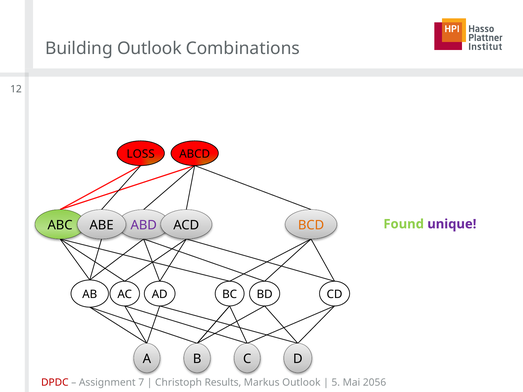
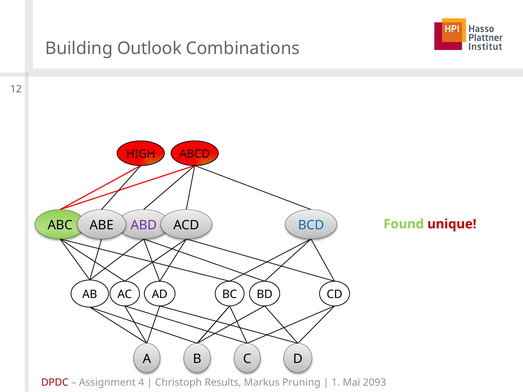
LOSS: LOSS -> HIGH (141, 154)
BCD colour: orange -> blue (311, 225)
unique colour: purple -> red (452, 224)
7: 7 -> 4 (141, 383)
Markus Outlook: Outlook -> Pruning (301, 383)
5: 5 -> 1 (336, 383)
2056: 2056 -> 2093 (375, 383)
